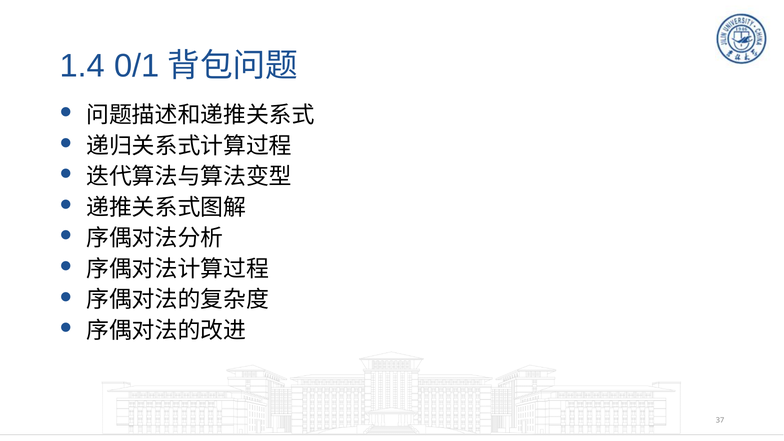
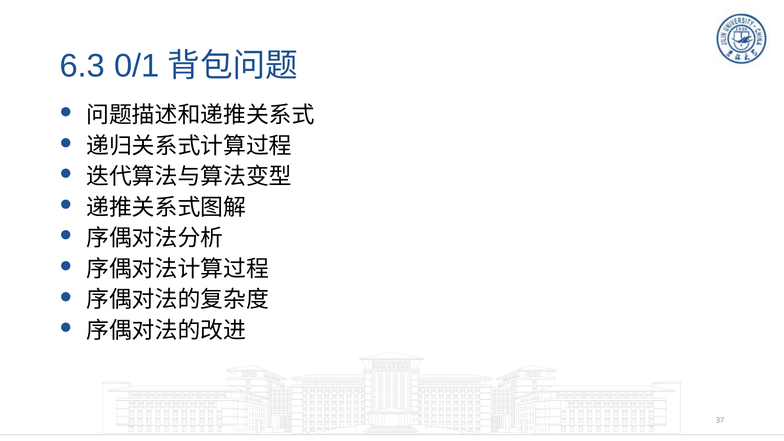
1.4: 1.4 -> 6.3 (82, 66)
